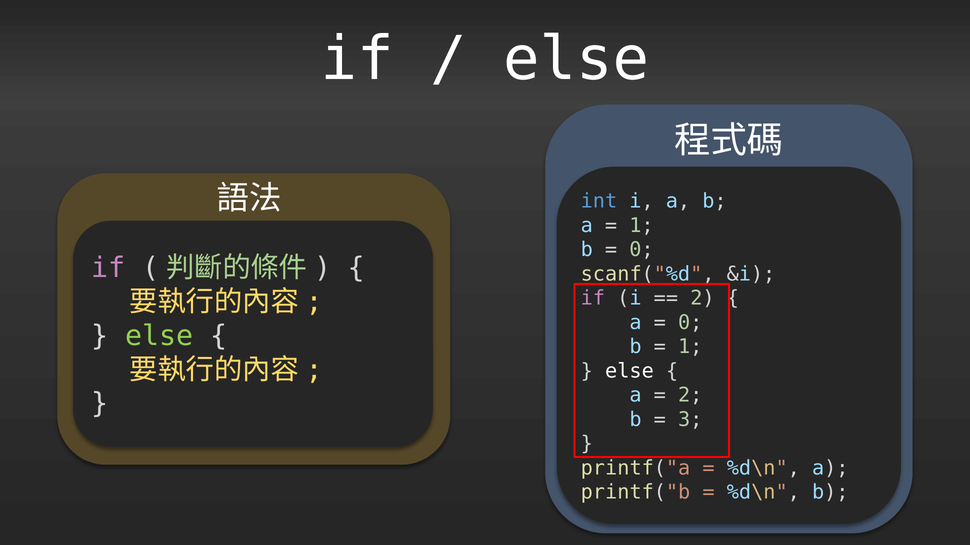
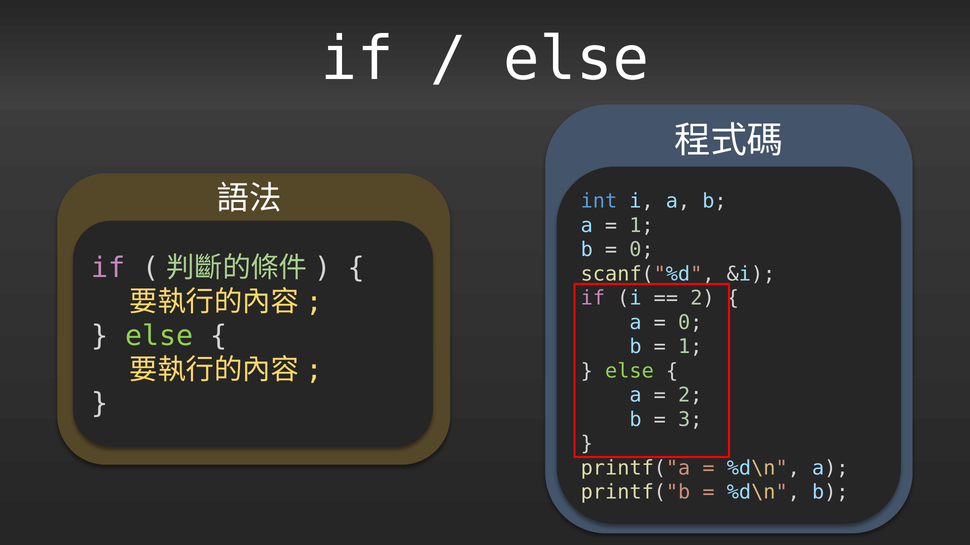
else colour: white -> light green (629, 371)
